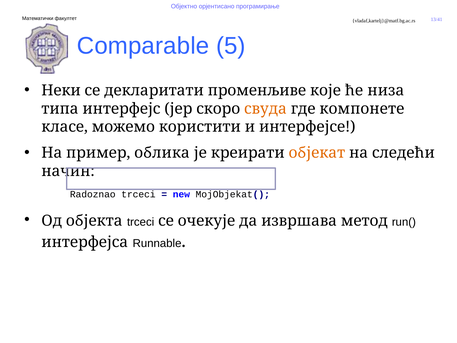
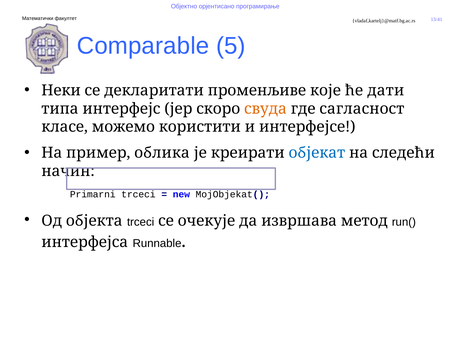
низа: низа -> дати (386, 90)
компонете: компонете -> сагласност (362, 109)
објекат colour: orange -> blue (317, 153)
Radoznao: Radoznao -> Primarni (93, 194)
